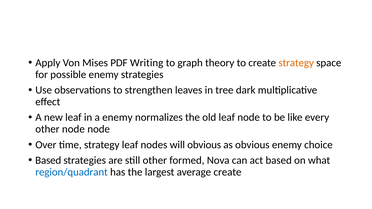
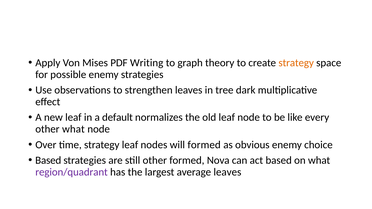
a enemy: enemy -> default (117, 118)
other node: node -> what (73, 129)
will obvious: obvious -> formed (204, 145)
region/quadrant colour: blue -> purple (72, 172)
average create: create -> leaves (227, 172)
